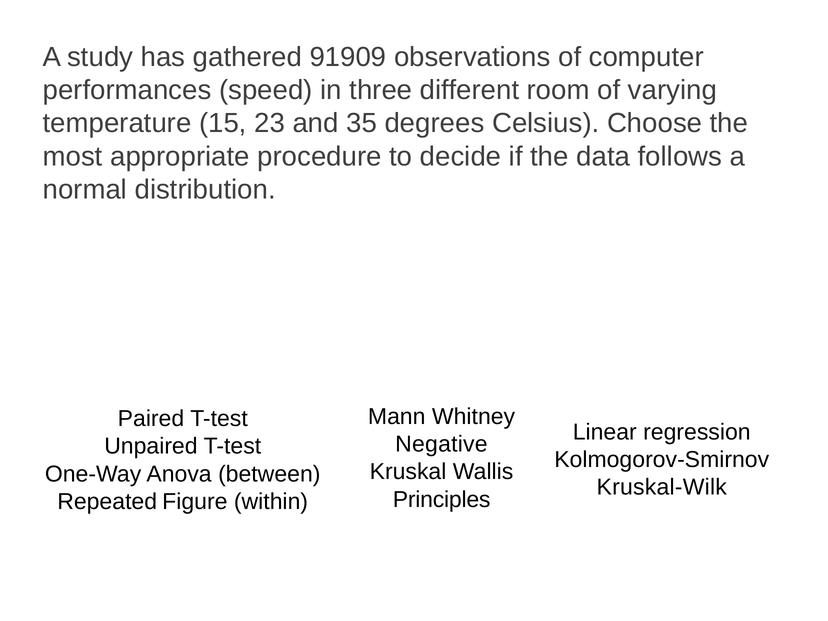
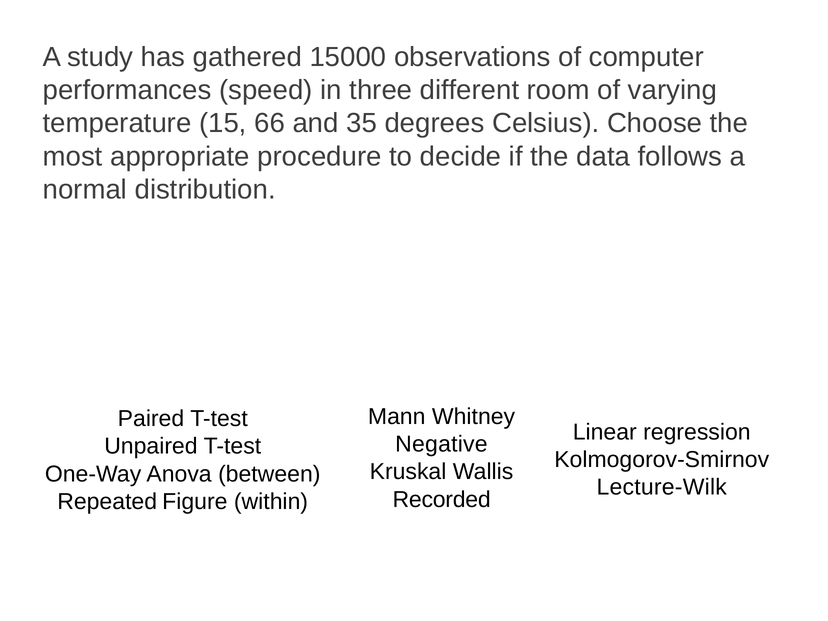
91909: 91909 -> 15000 (348, 57)
23: 23 -> 66 (270, 123)
Kruskal-Wilk: Kruskal-Wilk -> Lecture-Wilk (662, 487)
Principles: Principles -> Recorded (442, 499)
